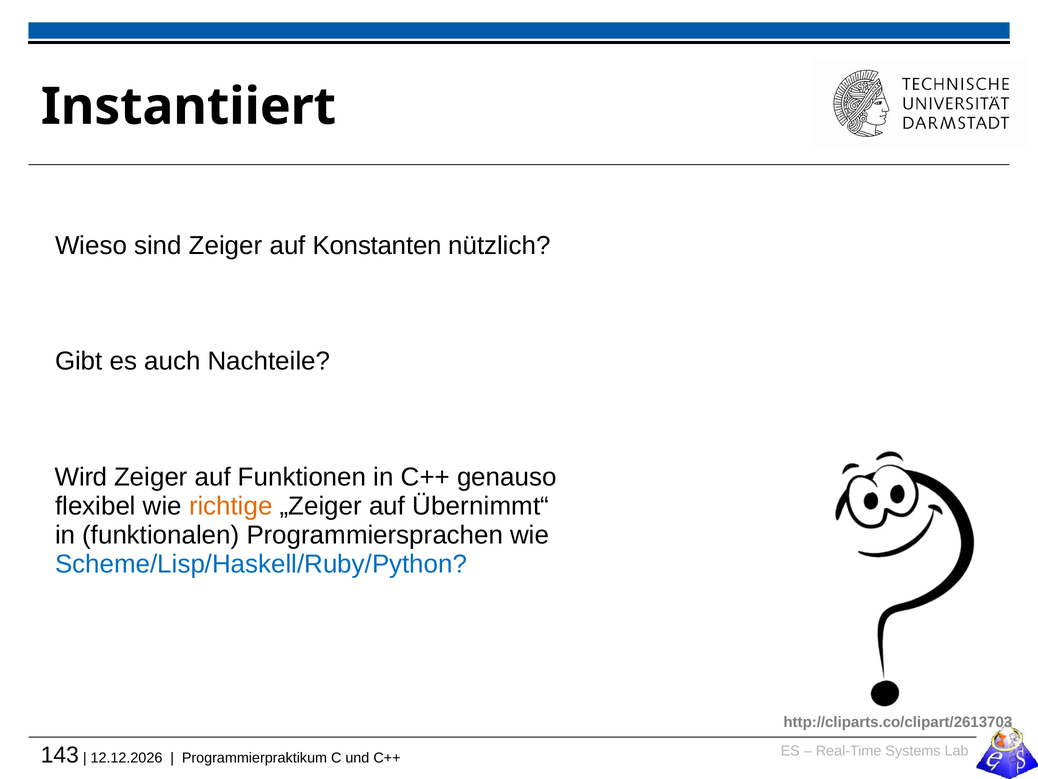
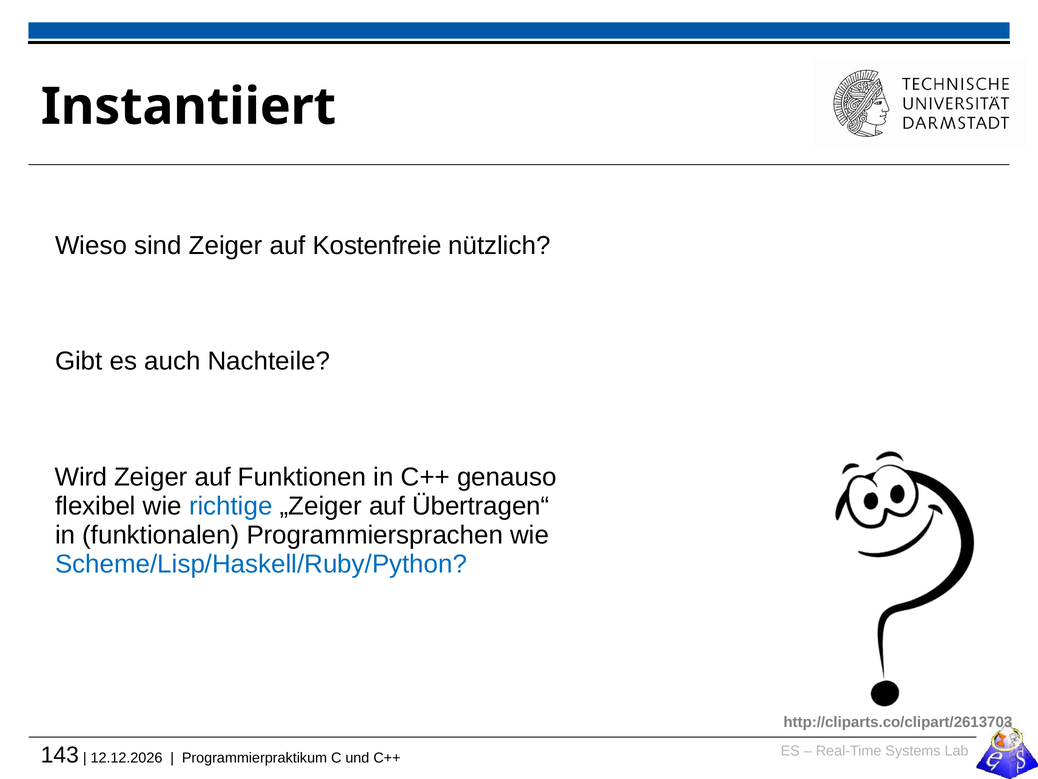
Konstanten: Konstanten -> Kostenfreie (377, 245)
richtige colour: orange -> blue (231, 506)
Übernimmt“: Übernimmt“ -> Übertragen“ (481, 506)
